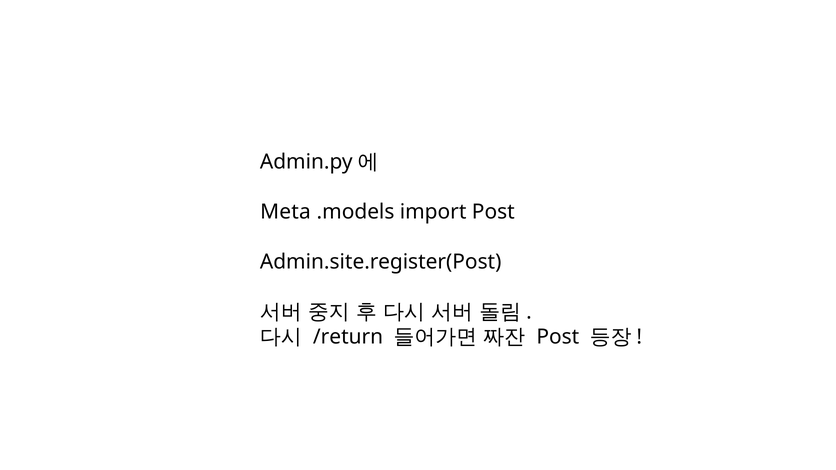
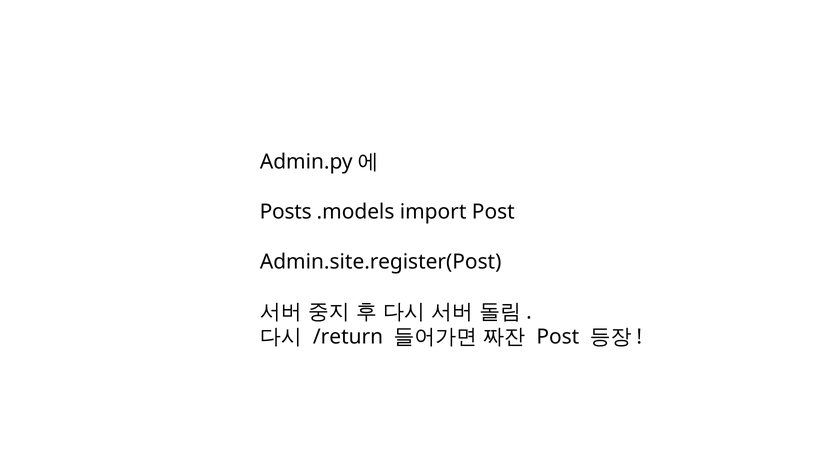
Meta: Meta -> Posts (286, 212)
